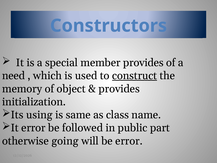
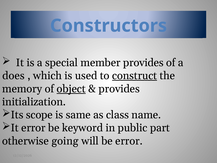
need: need -> does (13, 76)
object underline: none -> present (71, 89)
using: using -> scope (39, 115)
followed: followed -> keyword (82, 128)
